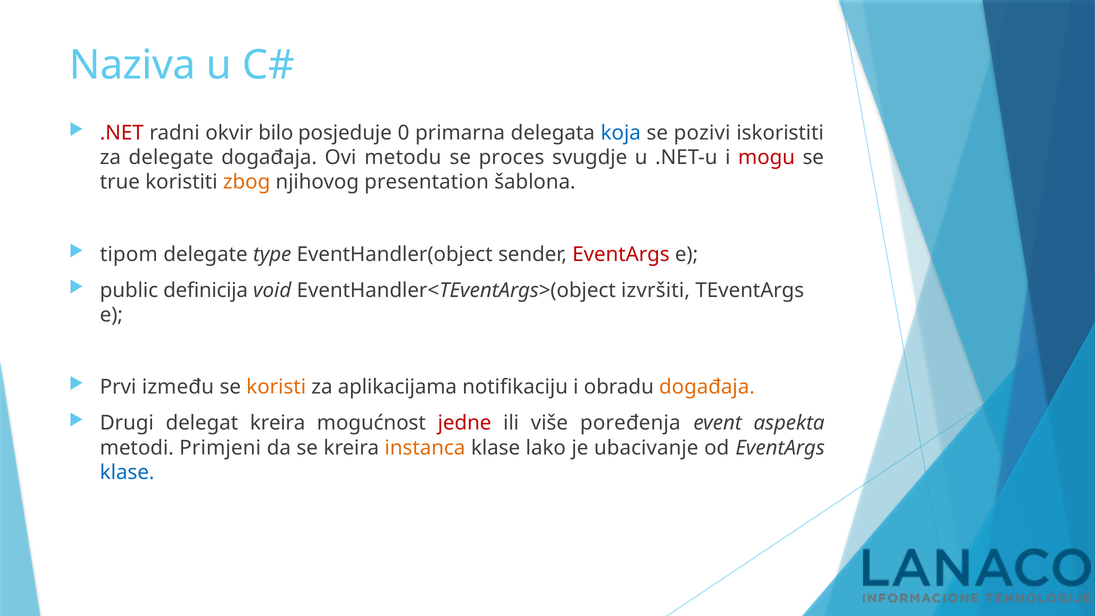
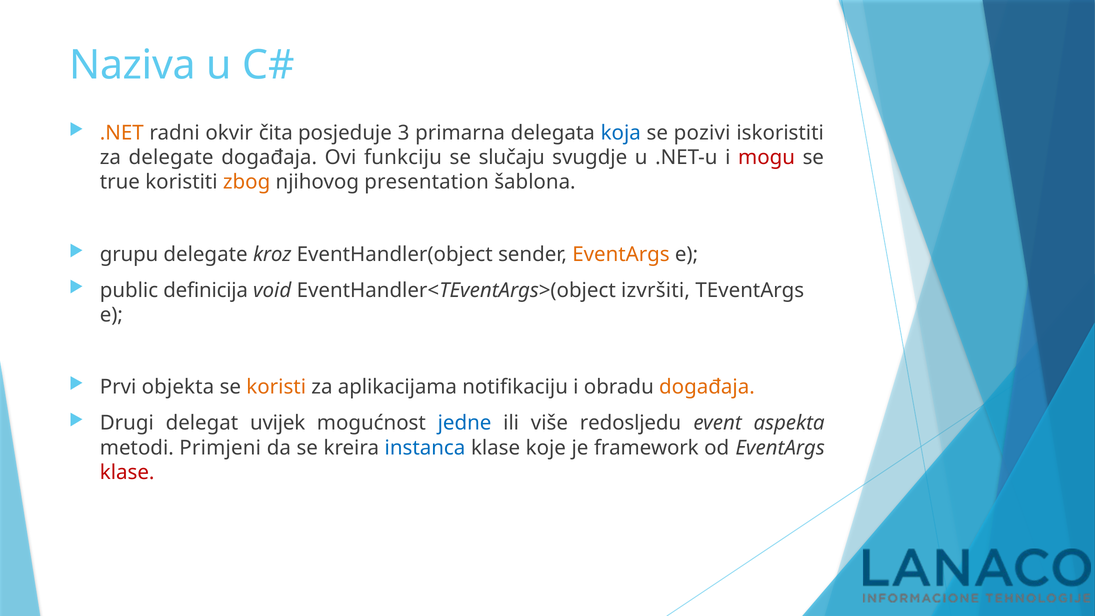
.NET colour: red -> orange (122, 133)
bilo: bilo -> čita (276, 133)
0: 0 -> 3 (404, 133)
metodu: metodu -> funkciju (403, 157)
proces: proces -> slučaju (512, 157)
tipom: tipom -> grupu (129, 254)
type: type -> kroz (272, 254)
EventArgs colour: red -> orange (621, 254)
između: između -> objekta (178, 387)
delegat kreira: kreira -> uvijek (278, 423)
jedne colour: red -> blue (465, 423)
poređenja: poređenja -> redosljedu (630, 423)
instanca colour: orange -> blue (425, 448)
lako: lako -> koje (546, 448)
ubacivanje: ubacivanje -> framework (646, 448)
klase colour: blue -> red (127, 472)
